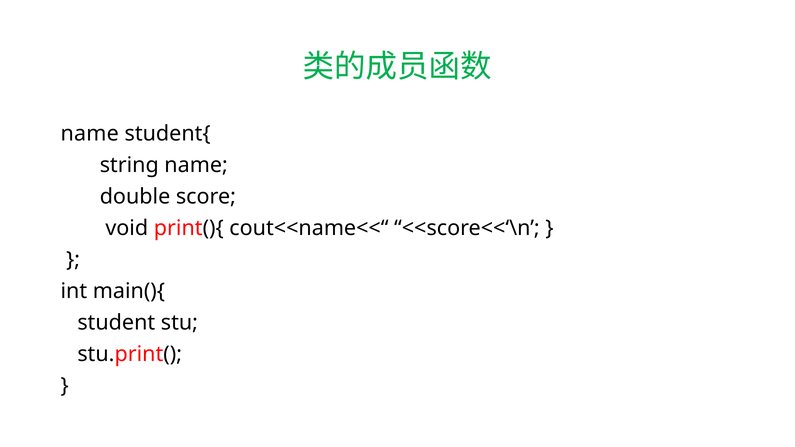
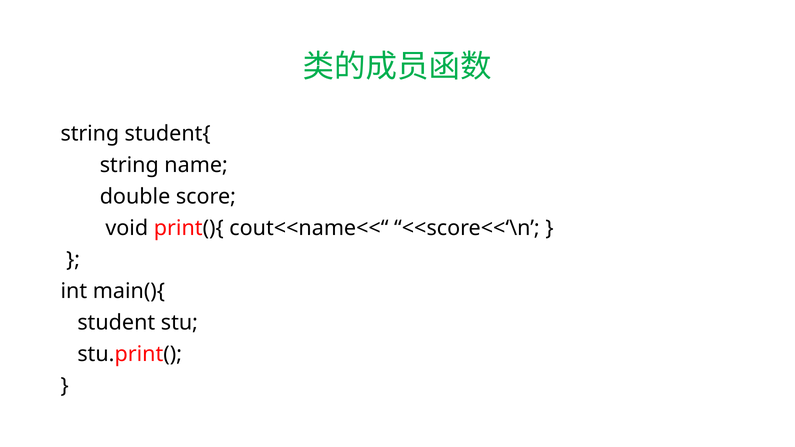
name: name -> string (90, 134)
